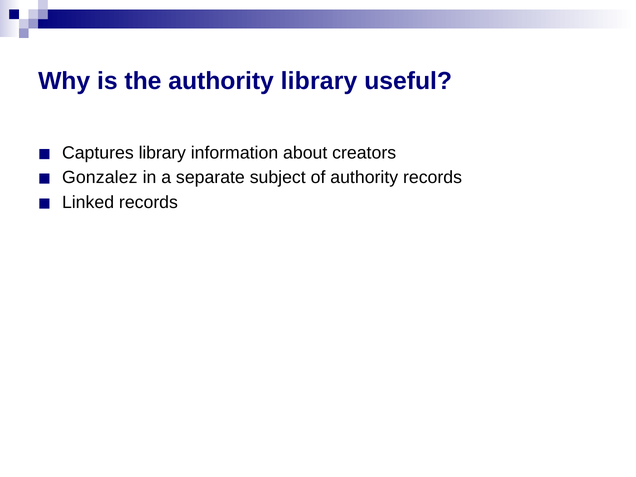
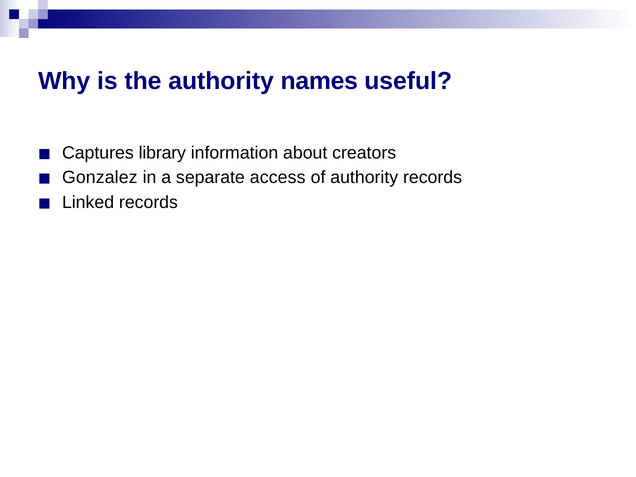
authority library: library -> names (319, 81)
subject: subject -> access (278, 178)
